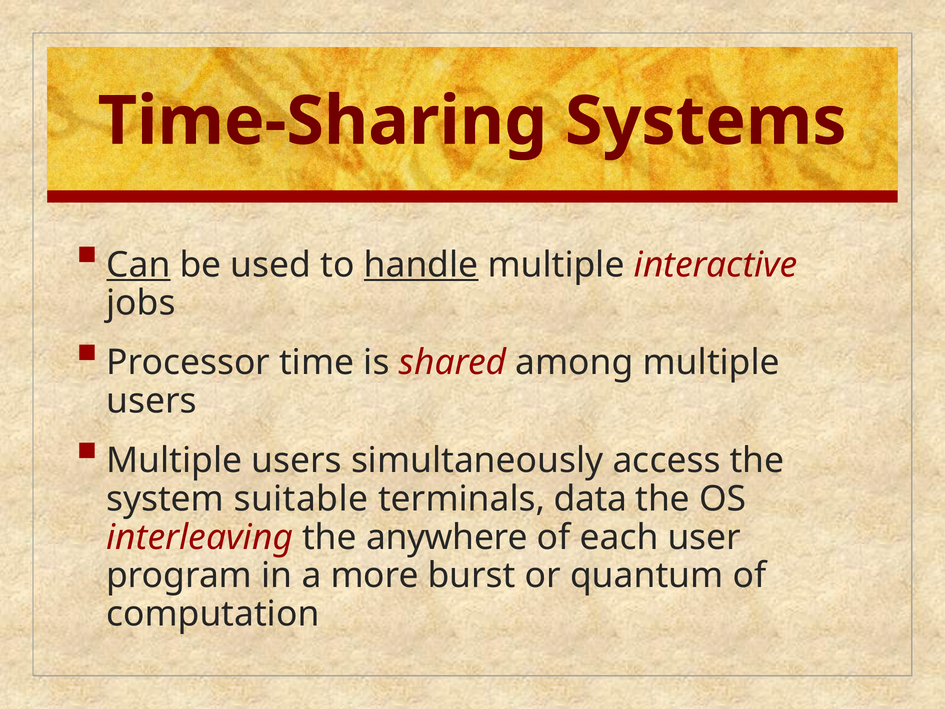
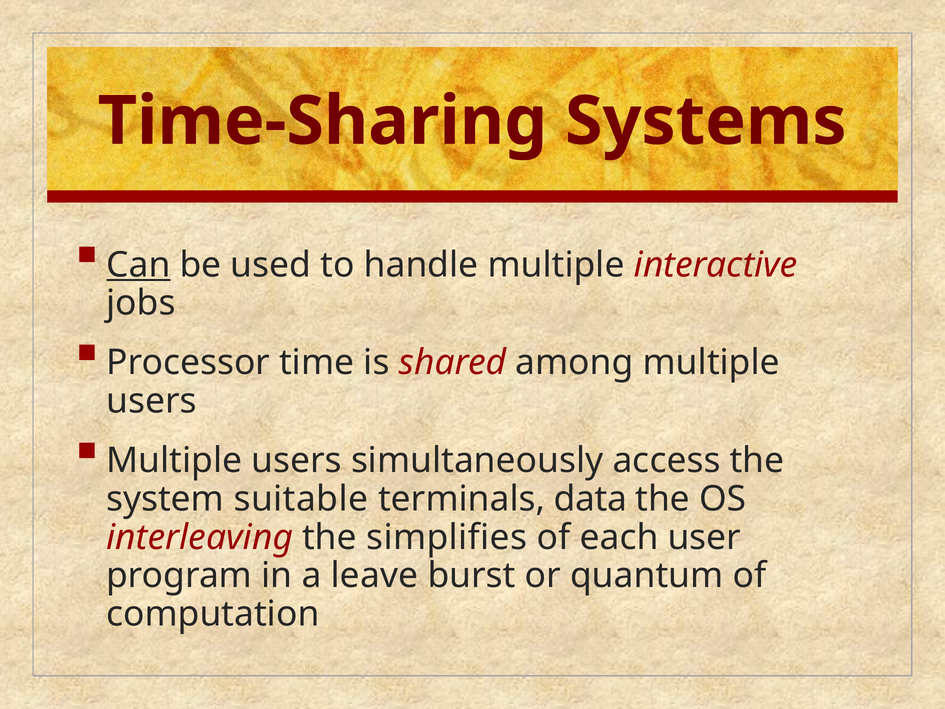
handle underline: present -> none (421, 265)
anywhere: anywhere -> simplifies (447, 537)
more: more -> leave (374, 575)
